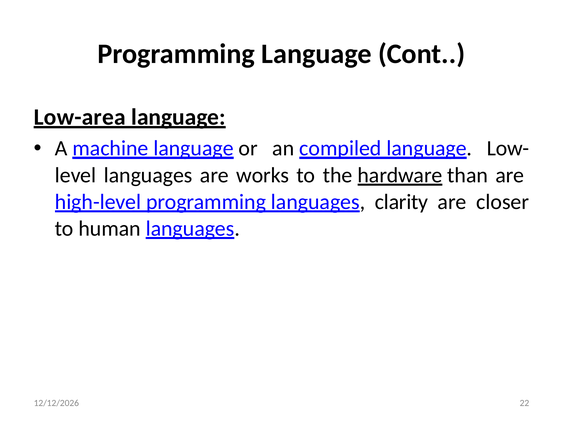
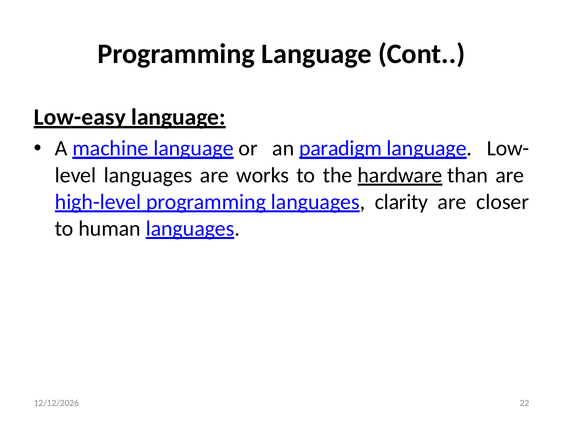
Low-area: Low-area -> Low-easy (80, 117)
compiled: compiled -> paradigm (340, 149)
